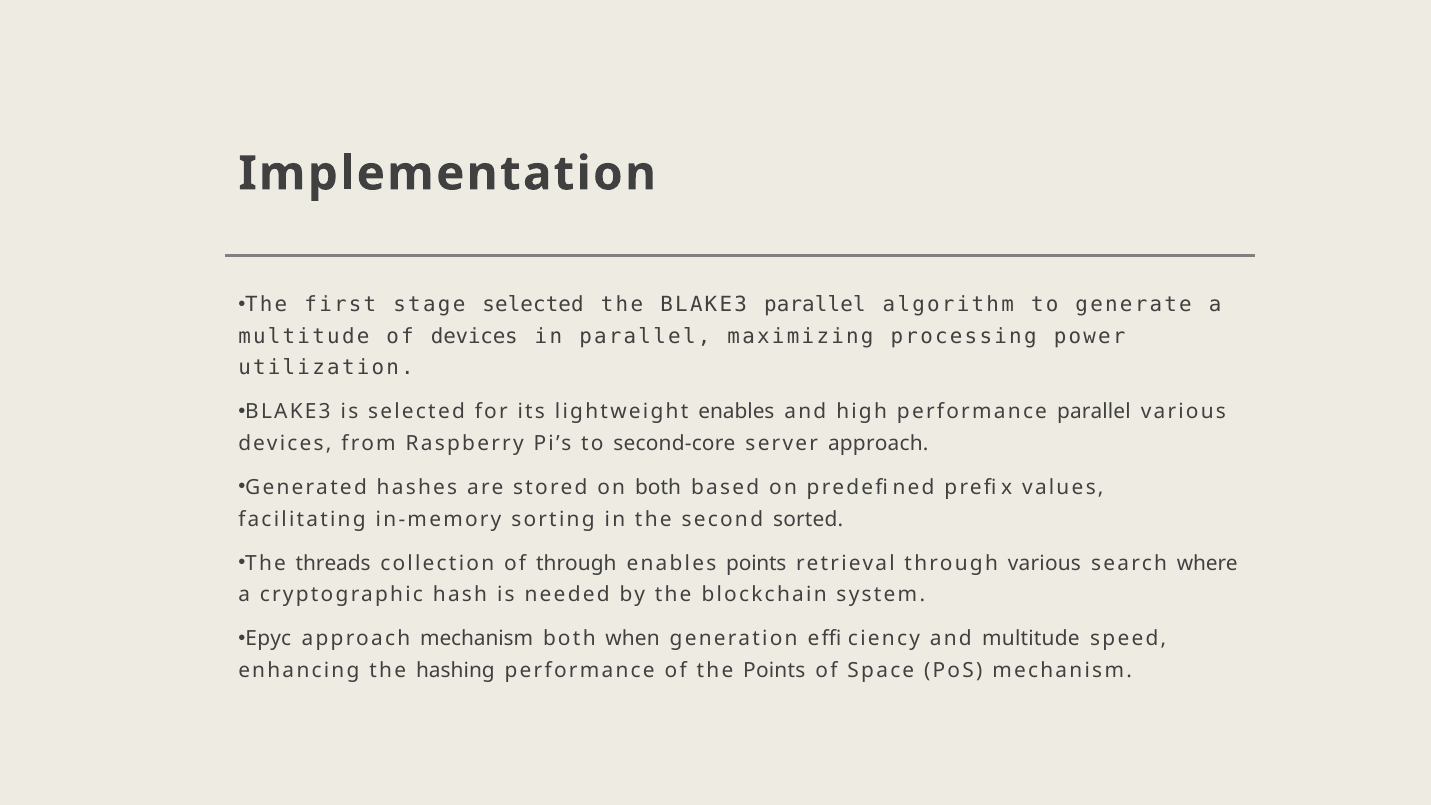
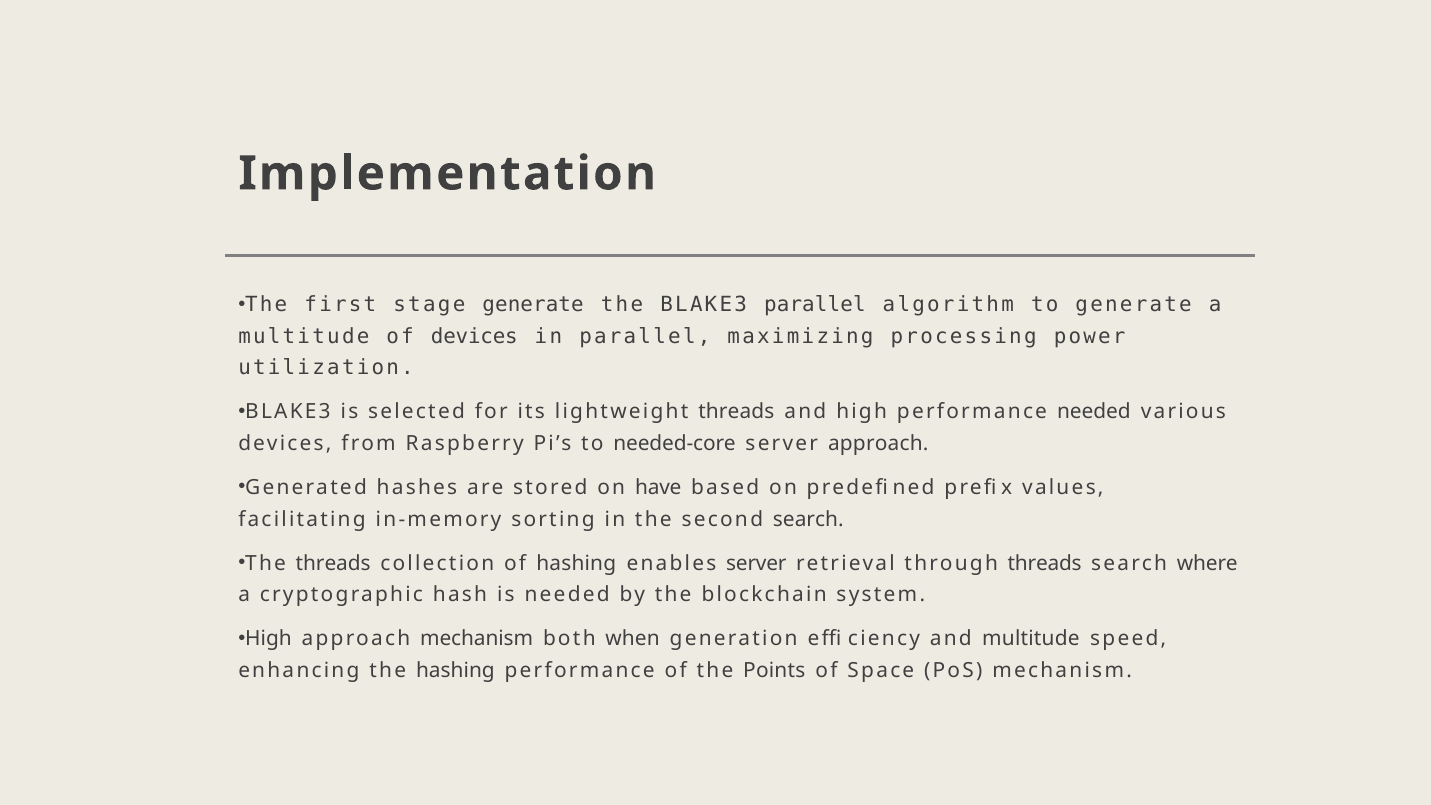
stage selected: selected -> generate (533, 305)
lightweight enables: enables -> threads (736, 412)
performance parallel: parallel -> needed (1094, 412)
second-core: second-core -> needed-core (675, 443)
on both: both -> have (658, 488)
second sorted: sorted -> search (808, 519)
of through: through -> hashing (576, 563)
enables points: points -> server (756, 563)
through various: various -> threads (1045, 563)
Epyc: Epyc -> High (268, 639)
